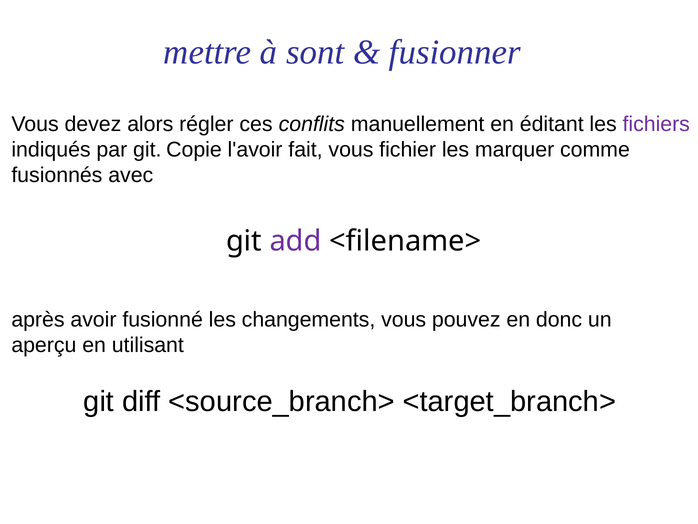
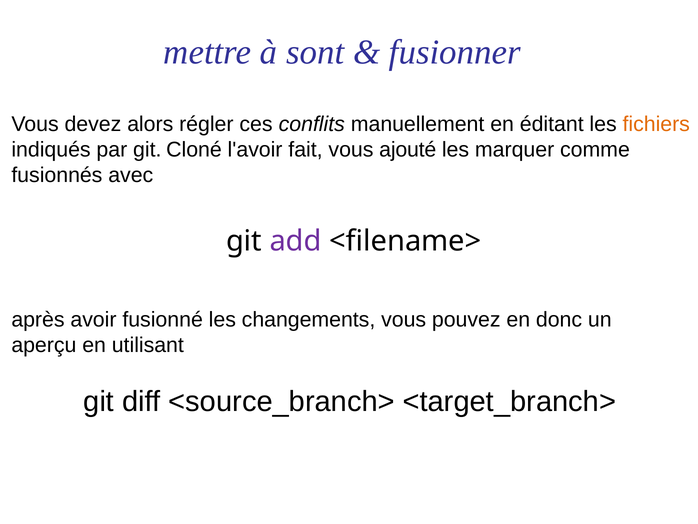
fichiers colour: purple -> orange (656, 124)
Copie: Copie -> Cloné (194, 150)
fichier: fichier -> ajouté (408, 150)
